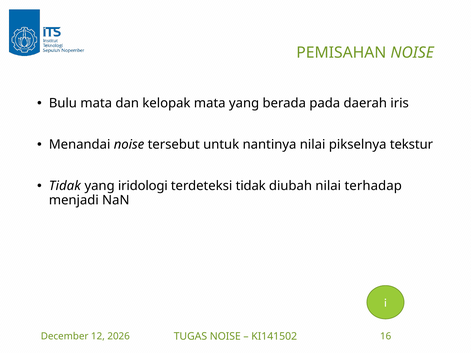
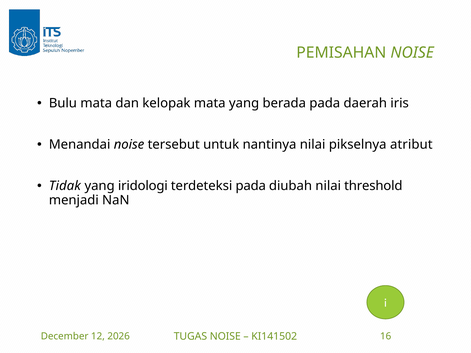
tekstur: tekstur -> atribut (411, 145)
terdeteksi tidak: tidak -> pada (251, 186)
terhadap: terhadap -> threshold (373, 186)
